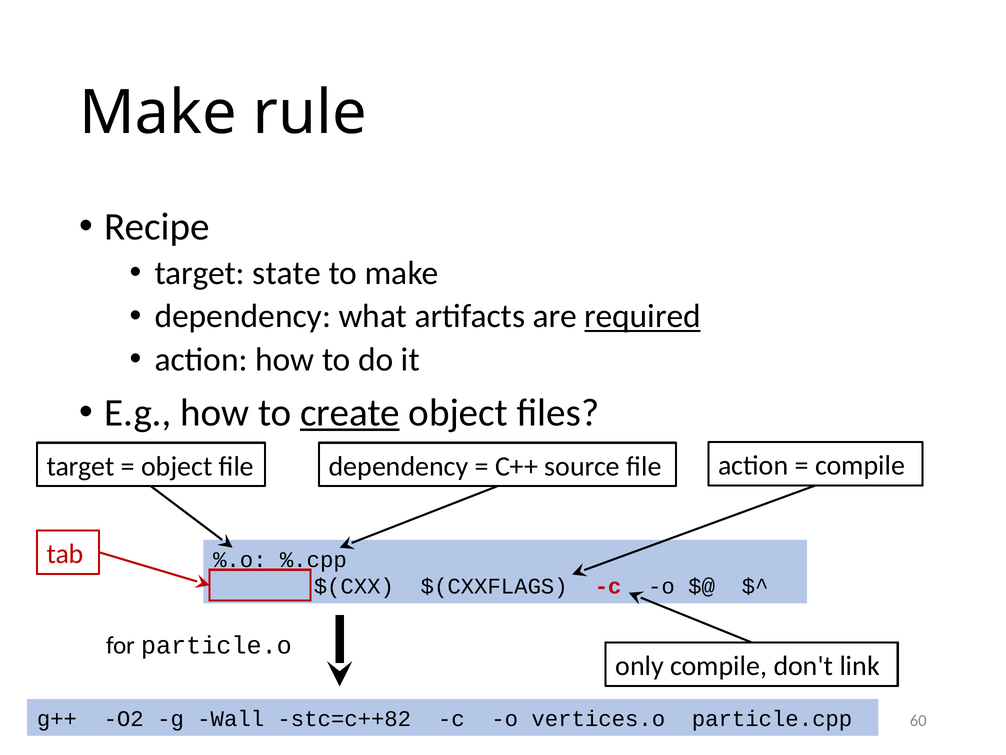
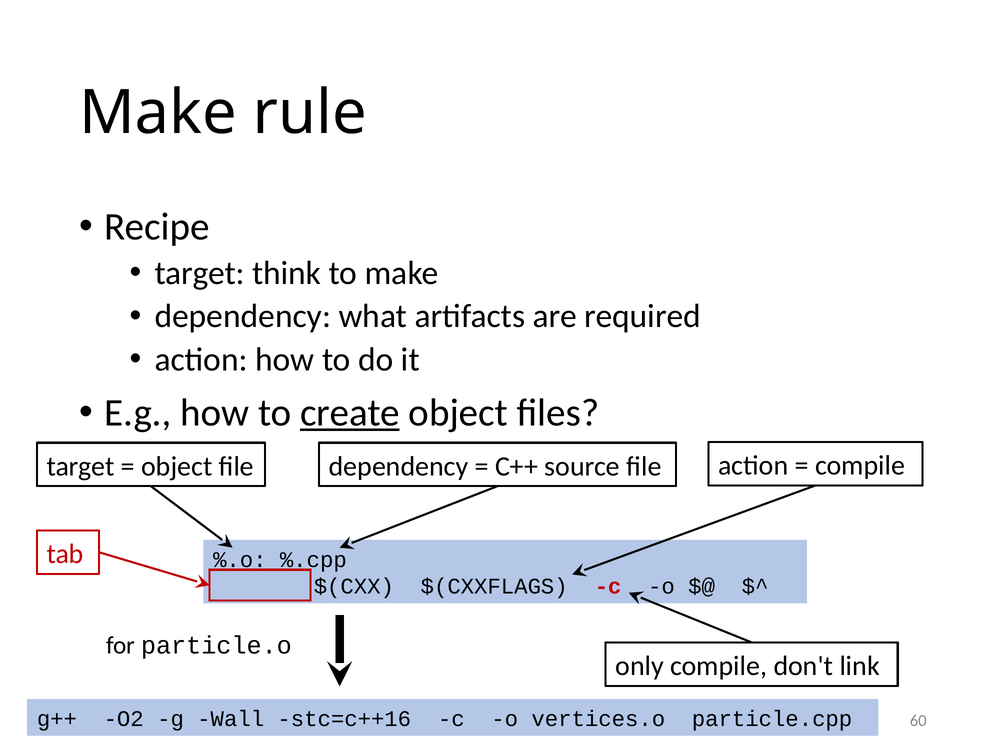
state: state -> think (287, 273)
required underline: present -> none (643, 316)
stc=c++82: stc=c++82 -> stc=c++16 (344, 719)
